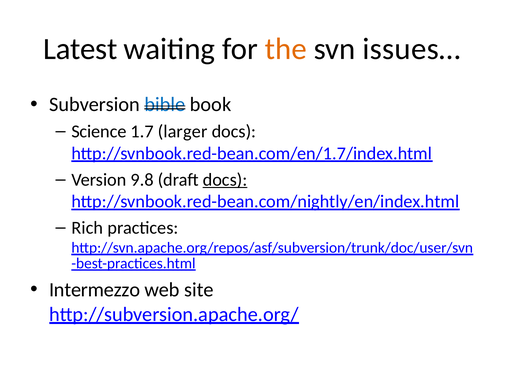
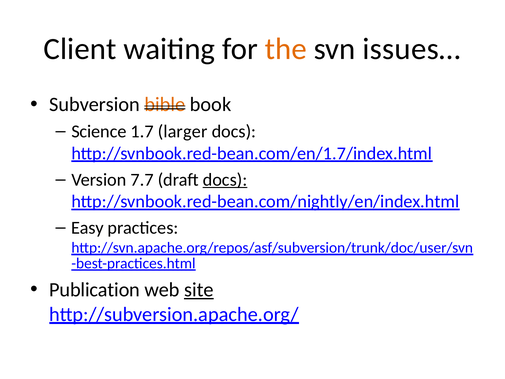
Latest: Latest -> Client (80, 49)
bible colour: blue -> orange (165, 105)
9.8: 9.8 -> 7.7 (142, 180)
Rich: Rich -> Easy (87, 228)
Intermezzo: Intermezzo -> Publication (95, 290)
site underline: none -> present (199, 290)
